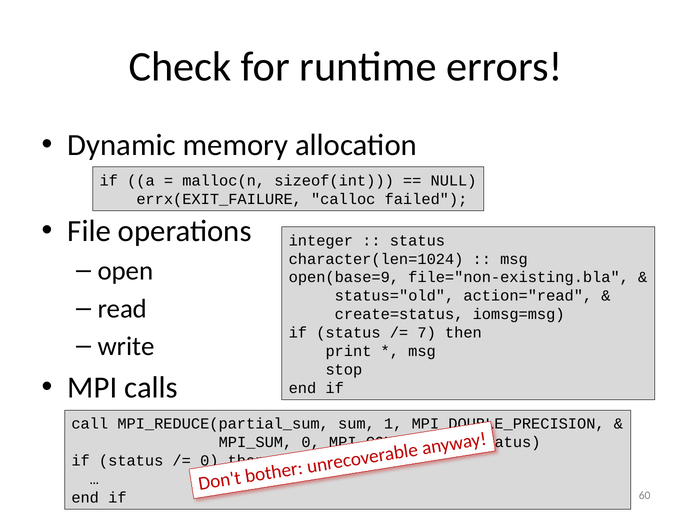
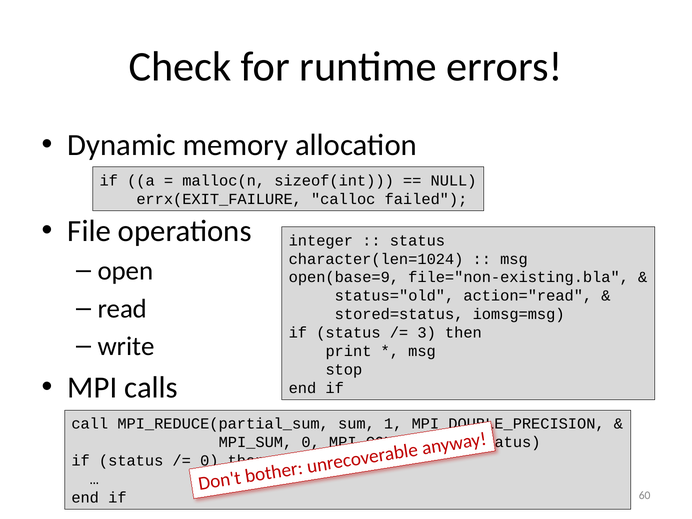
create=status: create=status -> stored=status (399, 314)
7: 7 -> 3 (427, 333)
